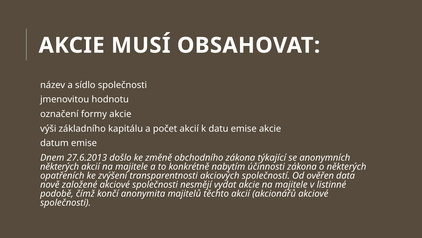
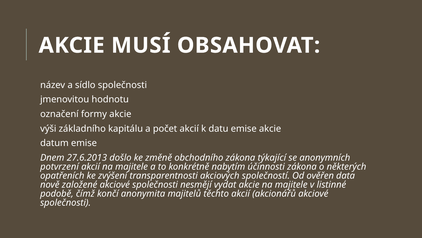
některých: některých -> potvrzení (59, 166)
